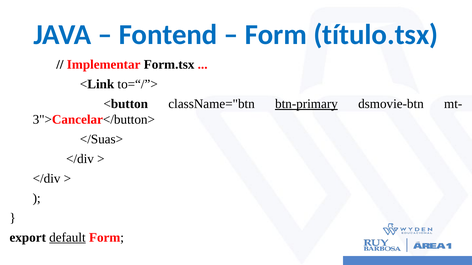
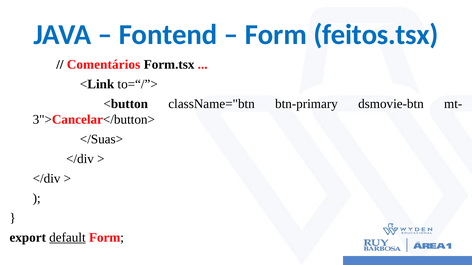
título.tsx: título.tsx -> feitos.tsx (376, 35)
Implementar: Implementar -> Comentários (104, 65)
btn-primary underline: present -> none (306, 104)
